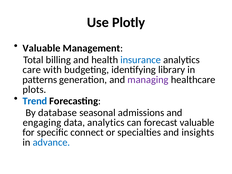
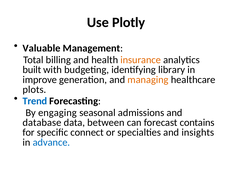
insurance colour: blue -> orange (141, 60)
care: care -> built (32, 70)
patterns: patterns -> improve (40, 80)
managing colour: purple -> orange (148, 80)
database: database -> engaging (57, 113)
engaging: engaging -> database (42, 122)
data analytics: analytics -> between (106, 122)
forecast valuable: valuable -> contains (197, 122)
